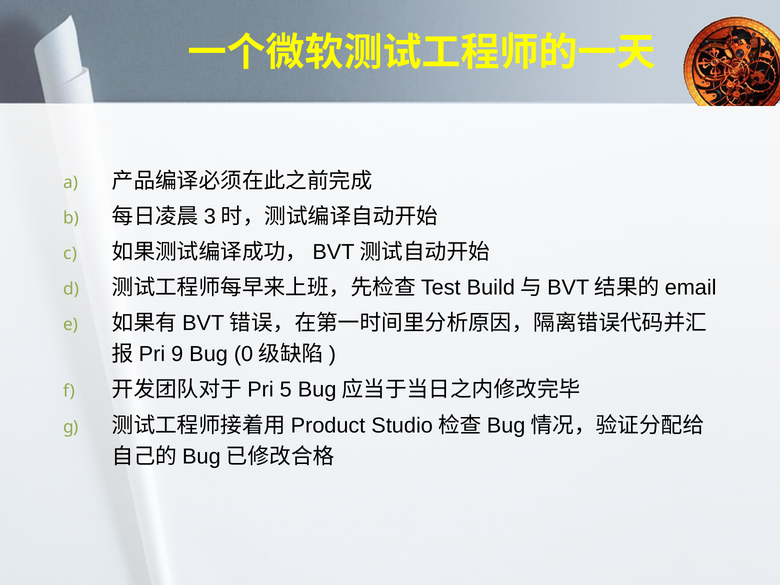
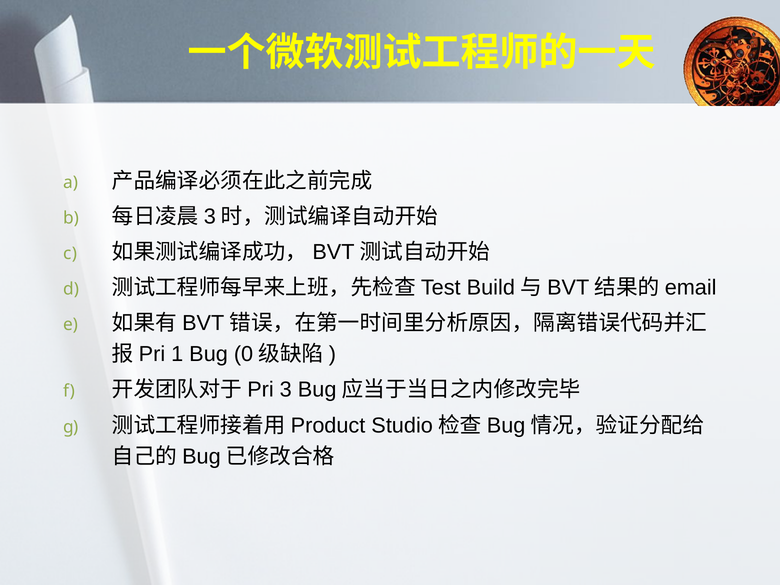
9: 9 -> 1 (177, 354)
5: 5 -> 3 (286, 390)
